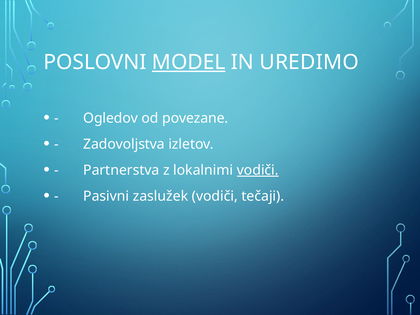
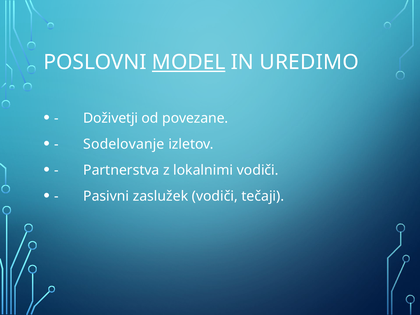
Ogledov: Ogledov -> Doživetji (111, 118)
Zadovoljstva: Zadovoljstva -> Sodelovanje (124, 144)
vodiči underline: present -> none (258, 170)
